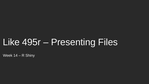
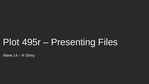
Like: Like -> Plot (11, 42)
